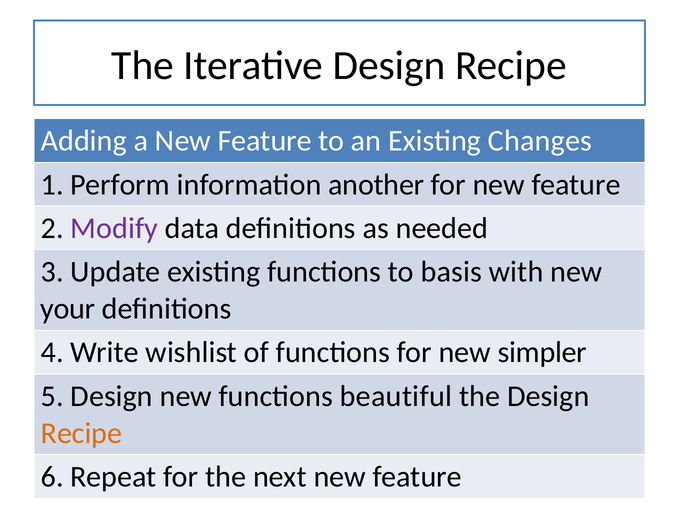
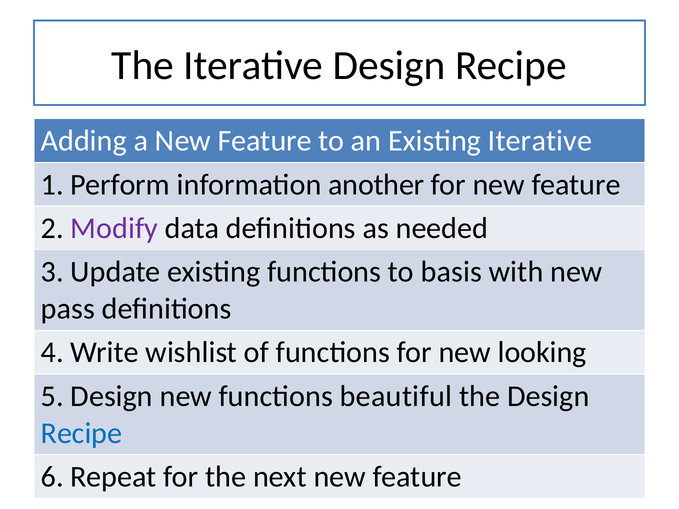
Existing Changes: Changes -> Iterative (540, 141)
your: your -> pass (68, 309)
simpler: simpler -> looking (542, 353)
Recipe colour: orange -> blue (81, 433)
